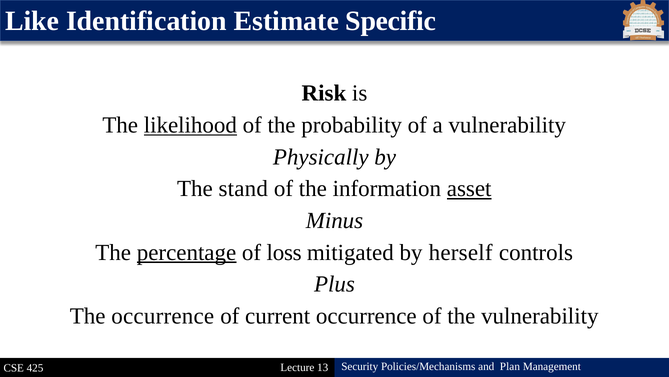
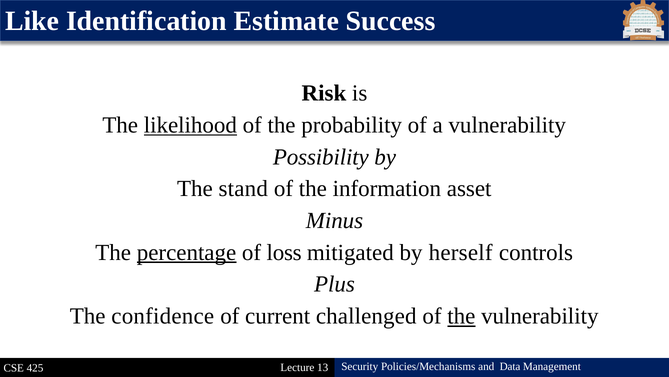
Specific: Specific -> Success (391, 21)
Physically: Physically -> Possibility (321, 157)
asset underline: present -> none (469, 188)
The occurrence: occurrence -> confidence (163, 316)
current occurrence: occurrence -> challenged (366, 316)
the underline: none -> present (461, 316)
Plan: Plan -> Data (510, 366)
